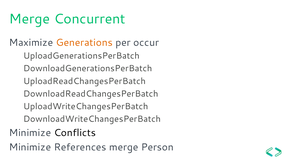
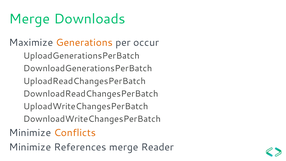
Concurrent: Concurrent -> Downloads (90, 19)
Conflicts colour: black -> orange (75, 133)
Person: Person -> Reader (157, 147)
